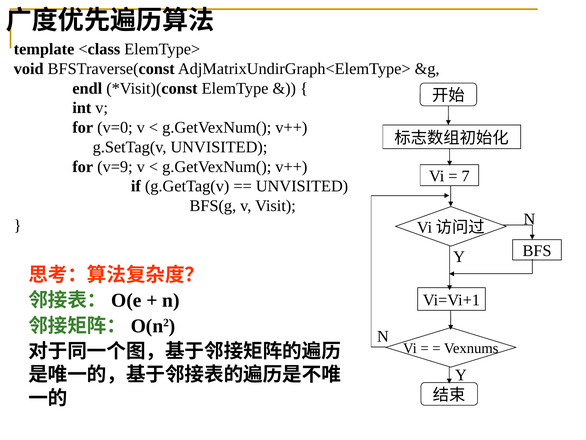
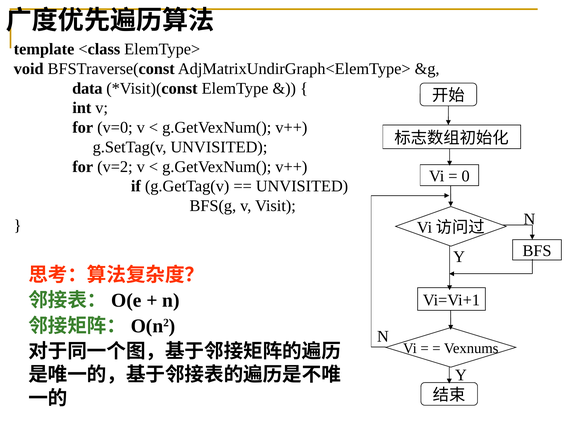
endl: endl -> data (87, 88)
v=9: v=9 -> v=2 (115, 166)
7: 7 -> 0 (466, 176)
